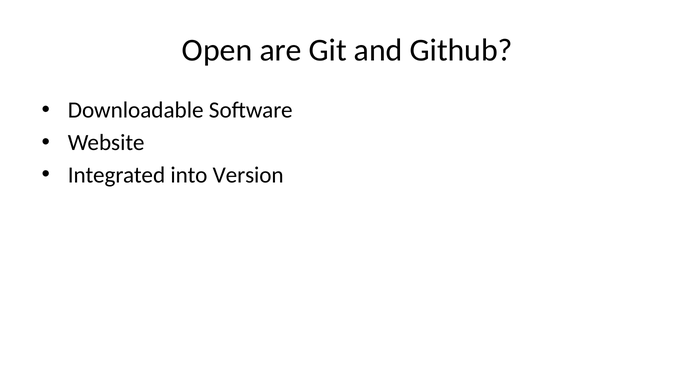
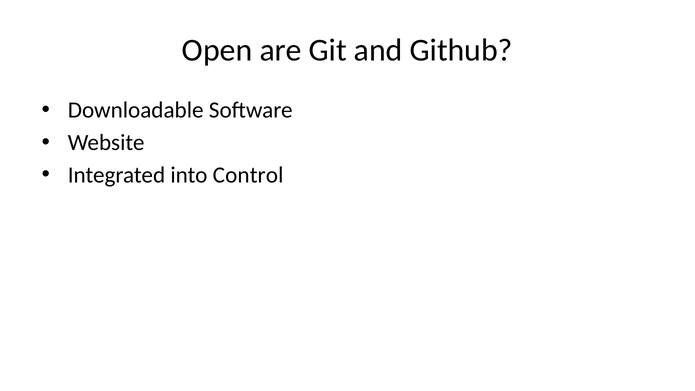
Version: Version -> Control (248, 175)
